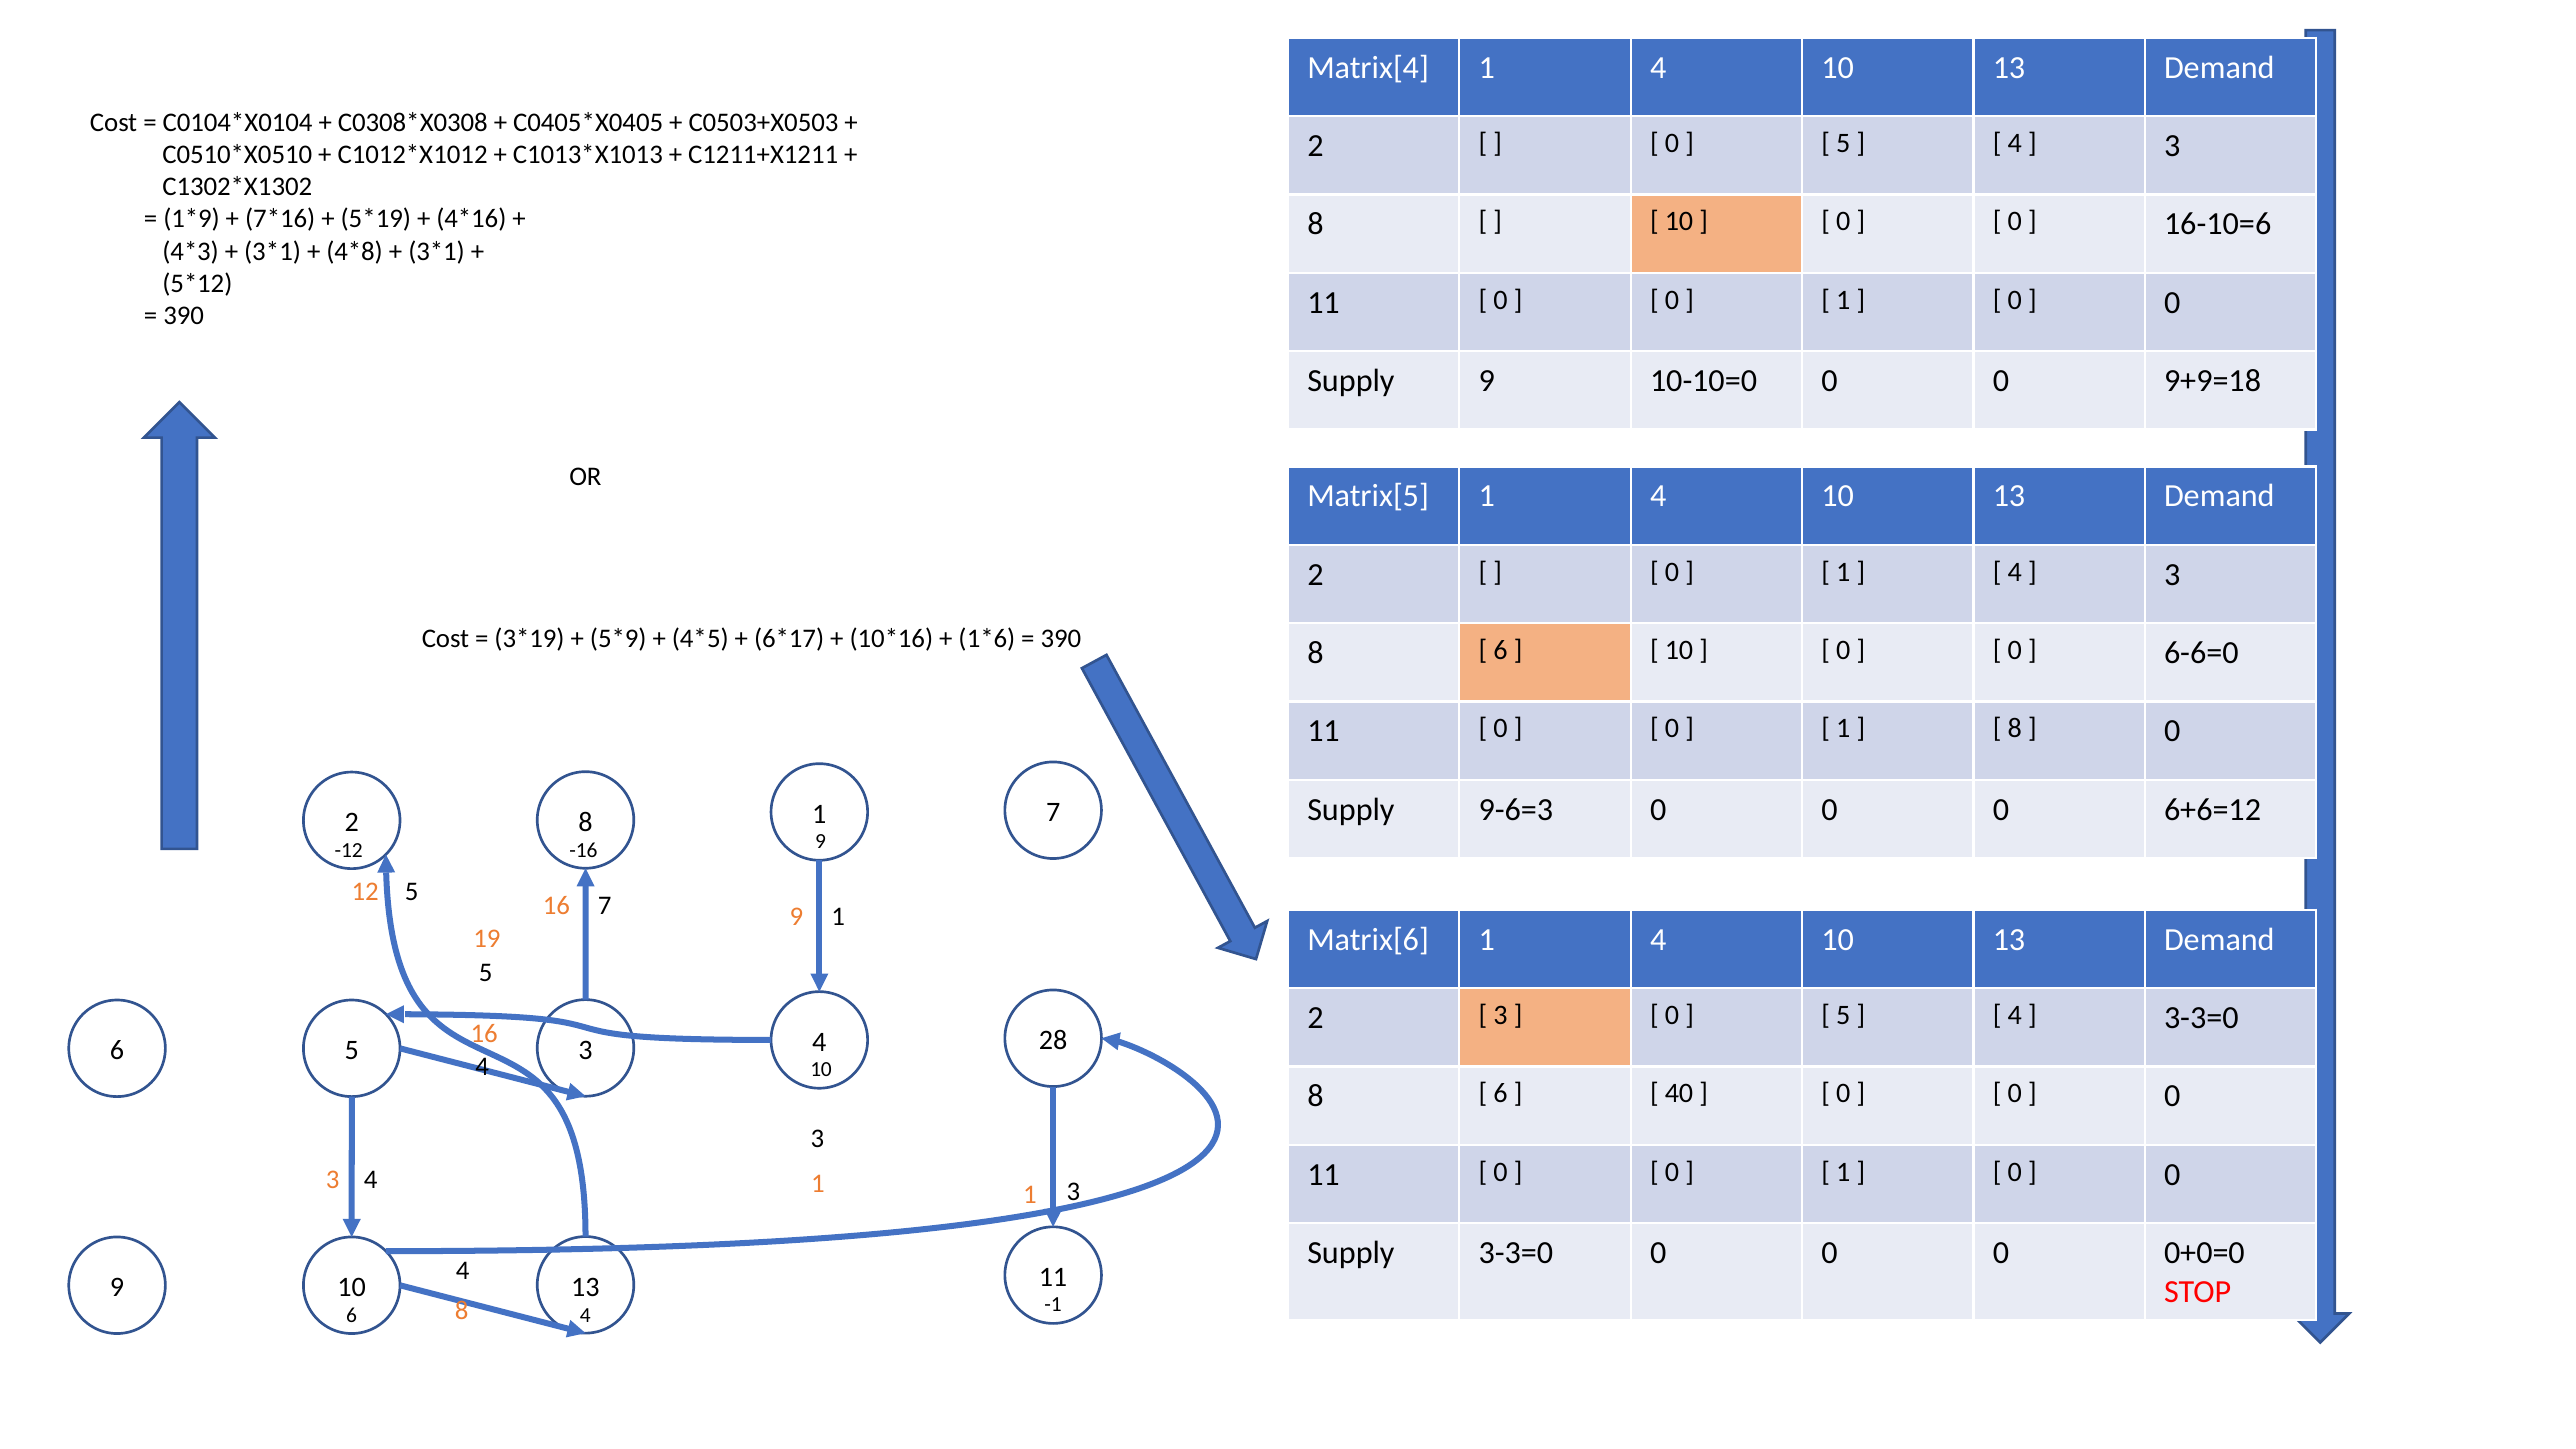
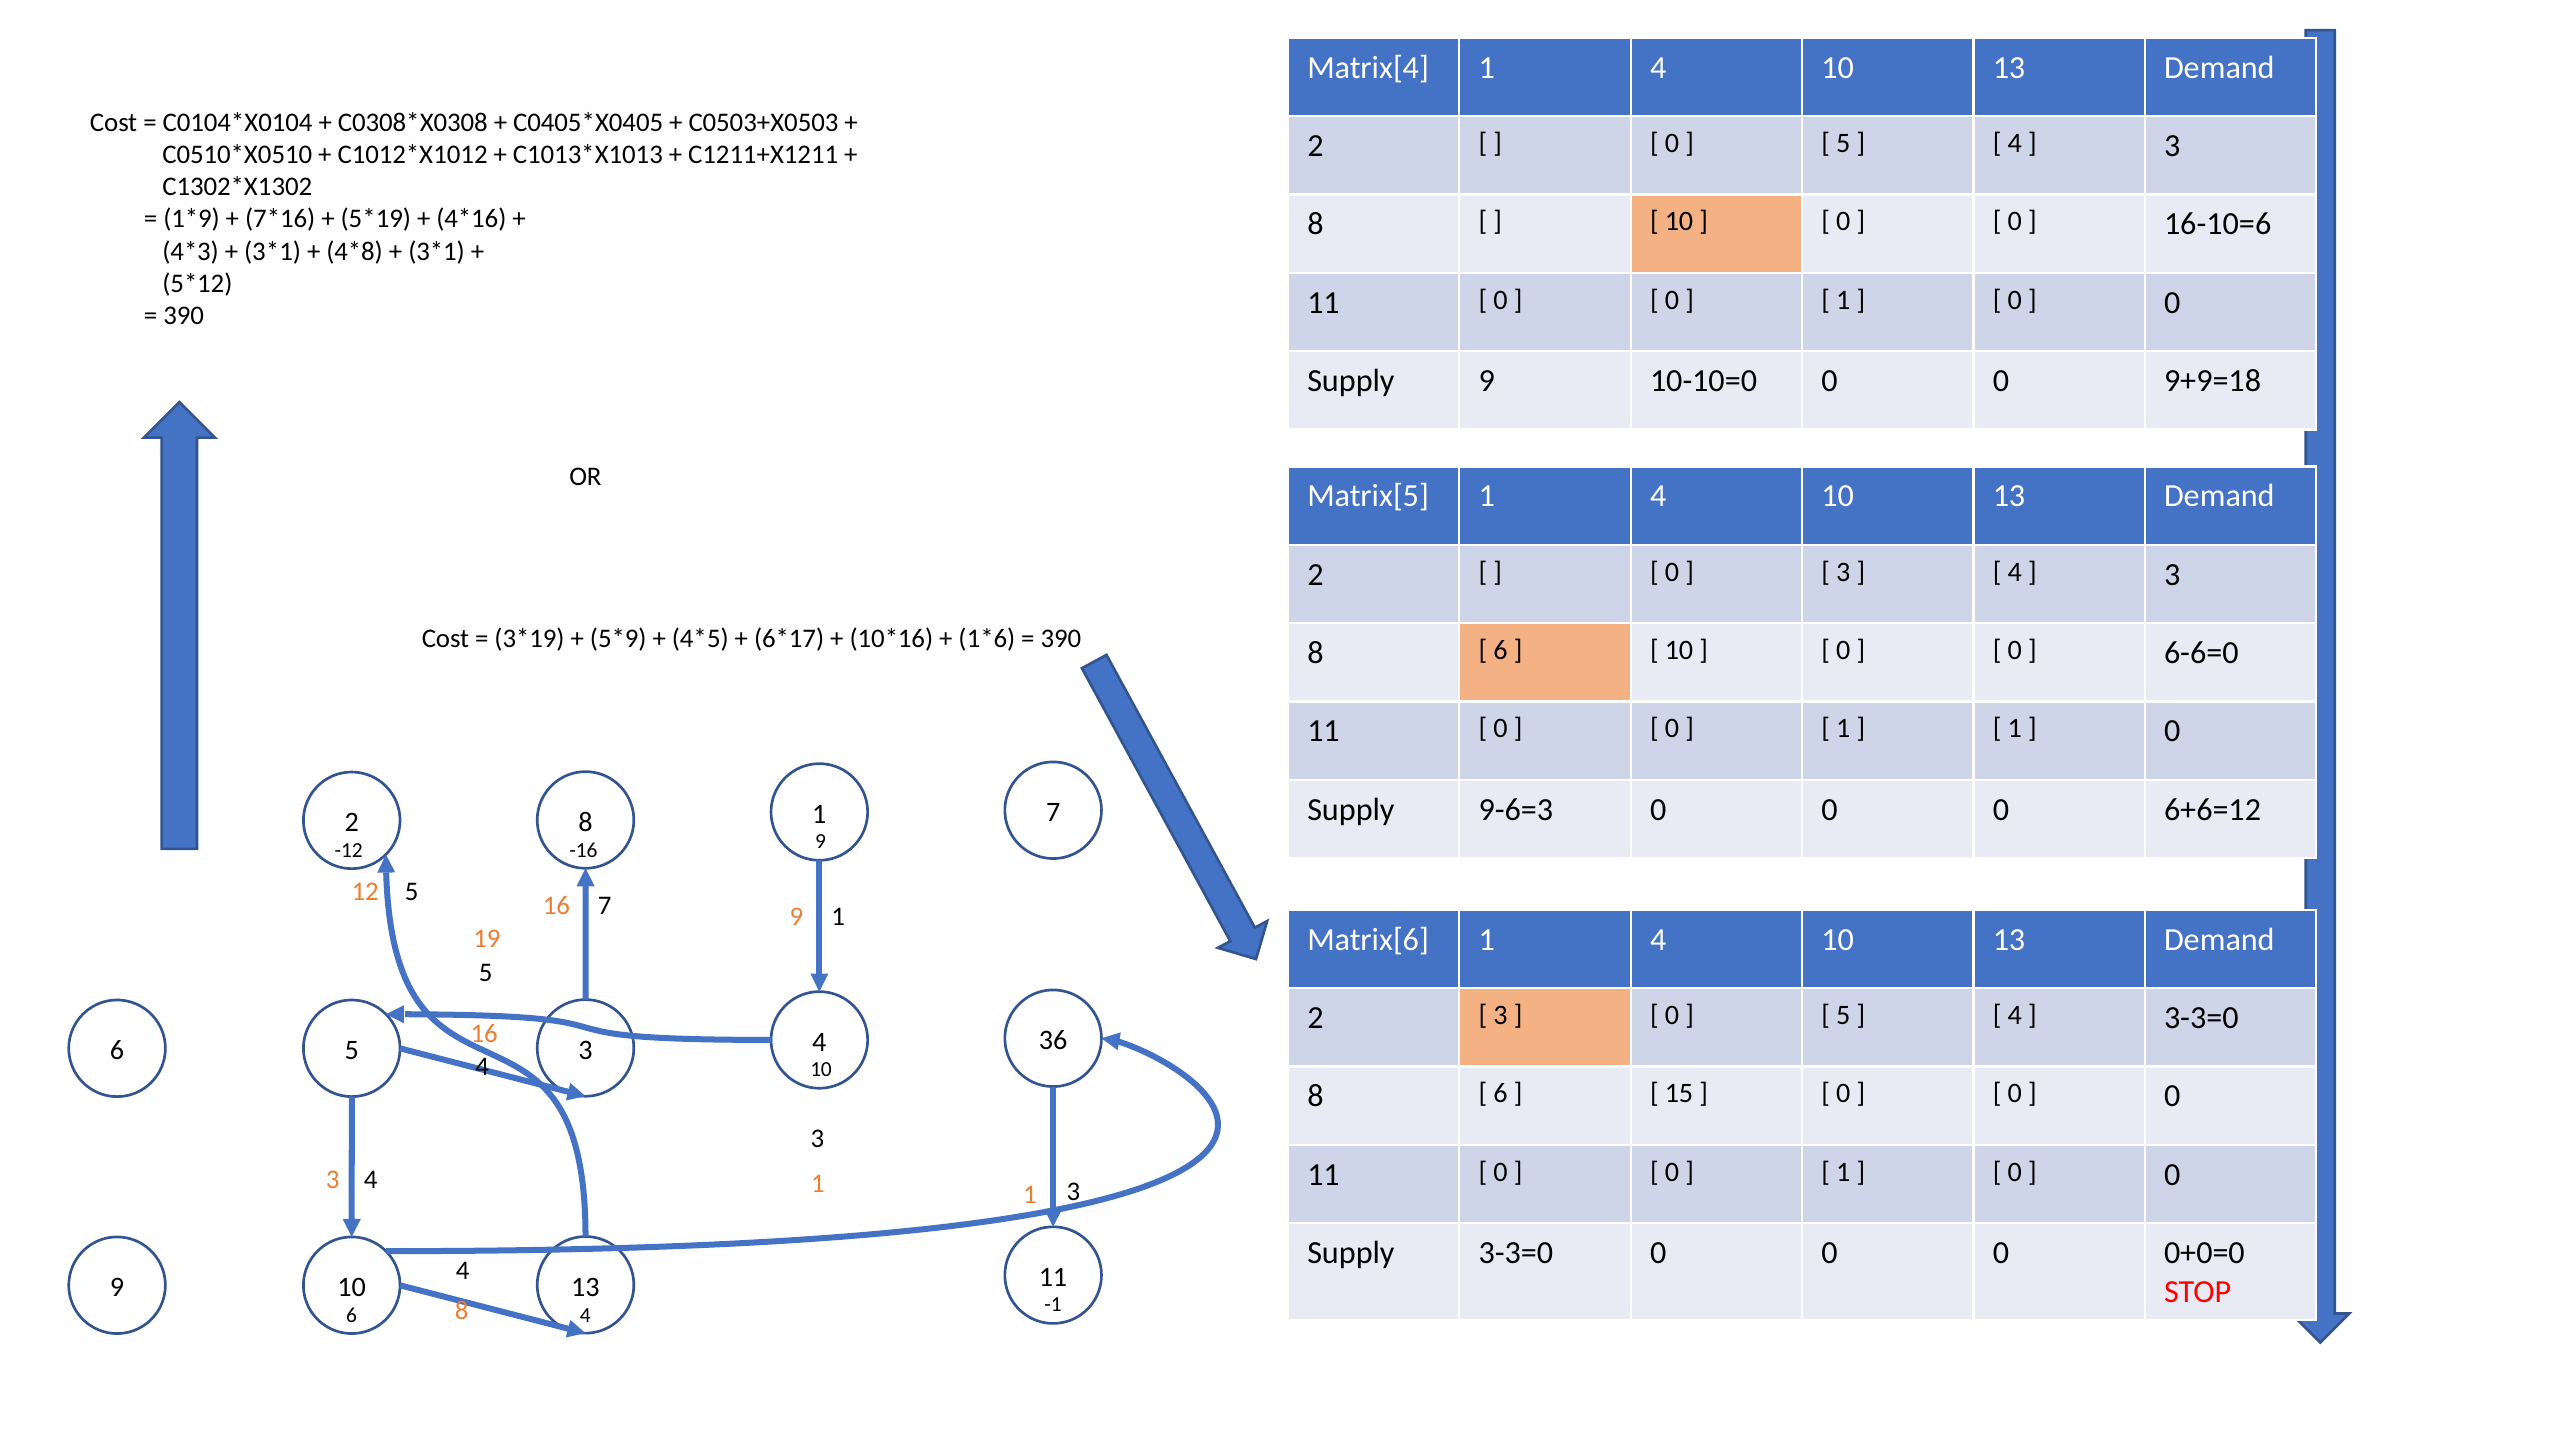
1: 1 -> 3 (1843, 572)
8: 8 -> 1 (2015, 729)
28: 28 -> 36 (1053, 1040)
40: 40 -> 15 (1679, 1094)
